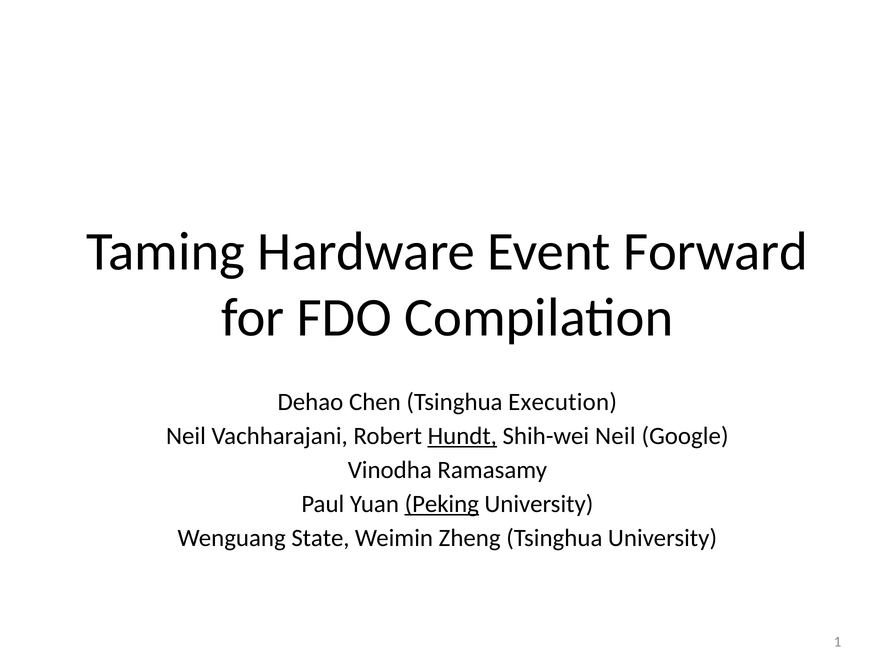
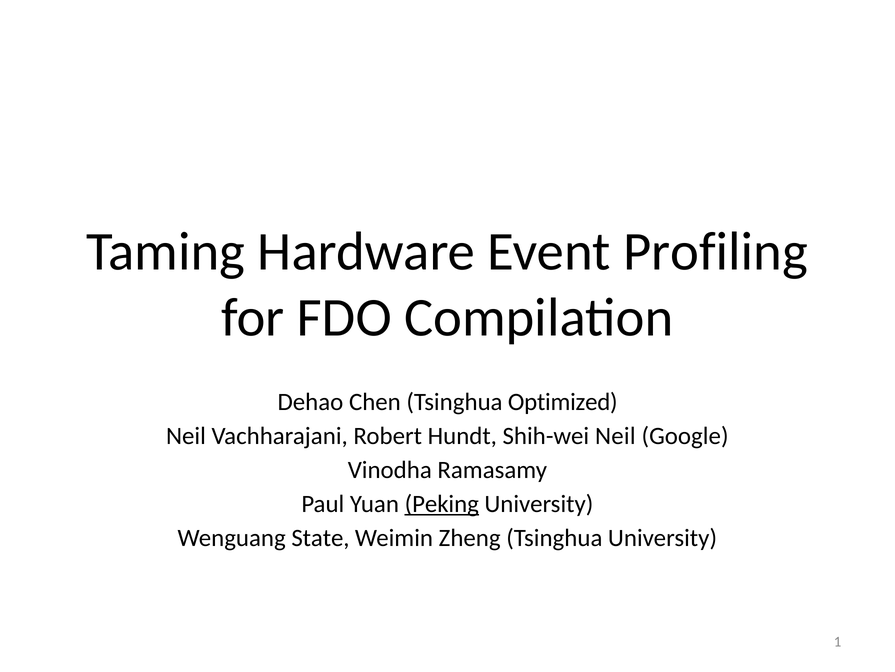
Forward: Forward -> Profiling (715, 251)
Execution: Execution -> Optimized (563, 402)
Hundt underline: present -> none (462, 436)
